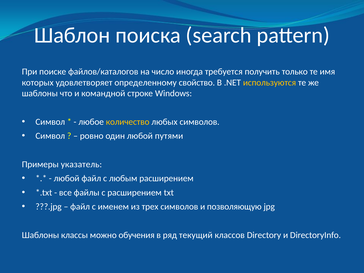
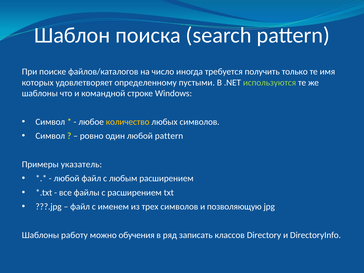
свойство: свойство -> пустыми (197, 83)
используются colour: yellow -> light green (270, 83)
любой путями: путями -> pattern (169, 136)
классы: классы -> работу (74, 235)
текущий: текущий -> записать (196, 235)
